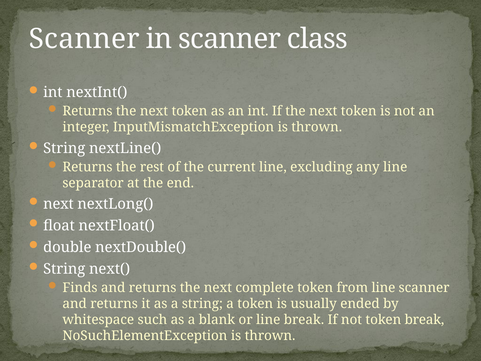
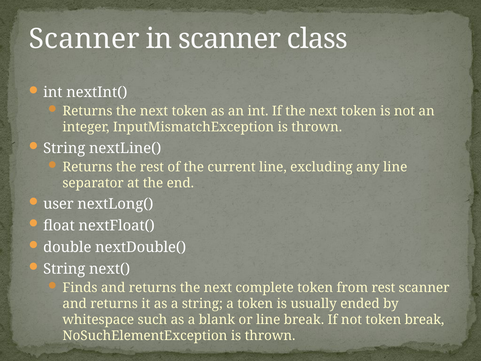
next: next -> user (58, 204)
from line: line -> rest (383, 288)
